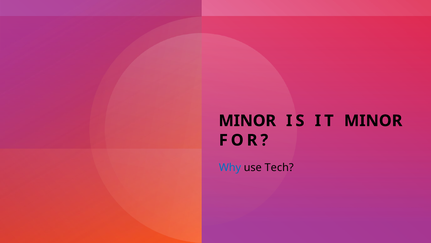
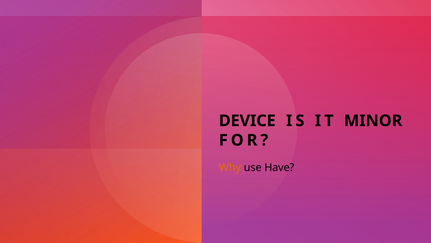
MINOR: MINOR -> DEVICE (247, 121)
Why colour: blue -> orange (230, 167)
Tech: Tech -> Have (279, 167)
